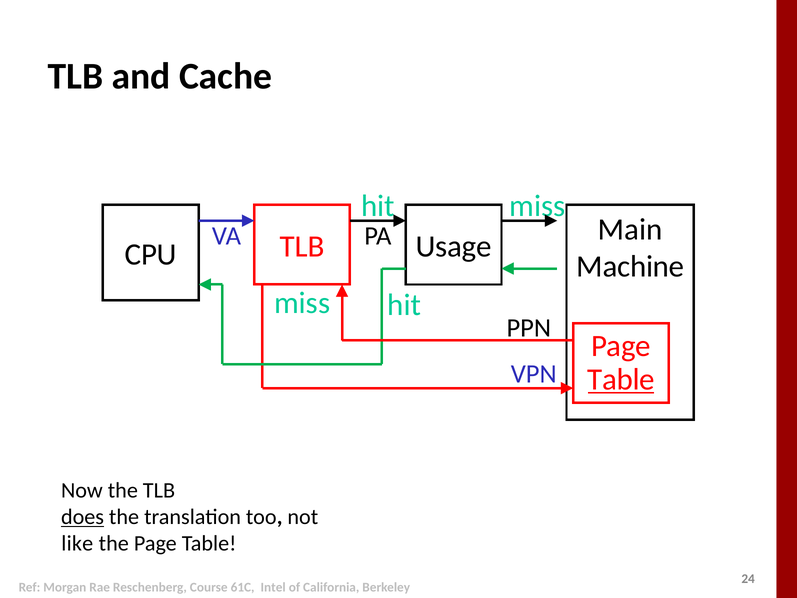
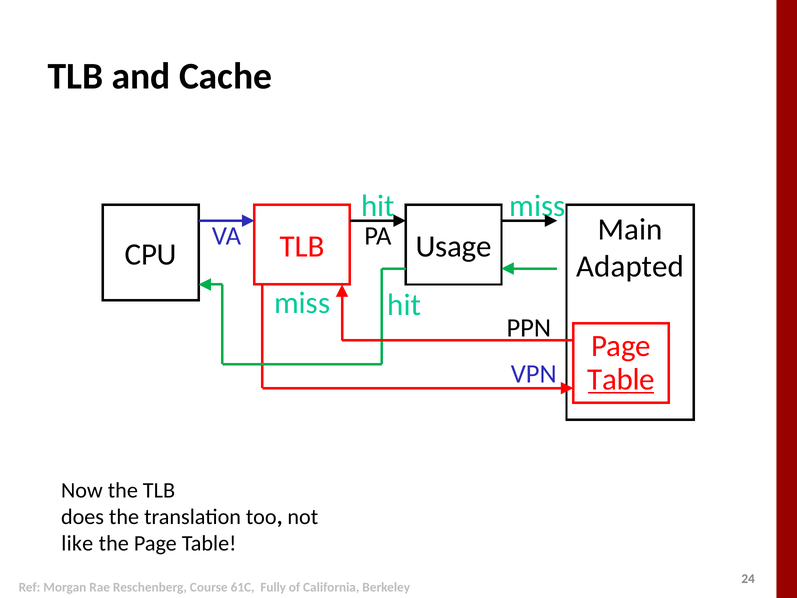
Machine: Machine -> Adapted (630, 267)
does underline: present -> none (83, 517)
Intel: Intel -> Fully (273, 587)
